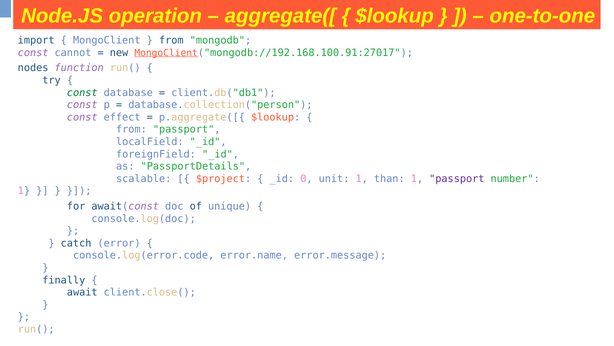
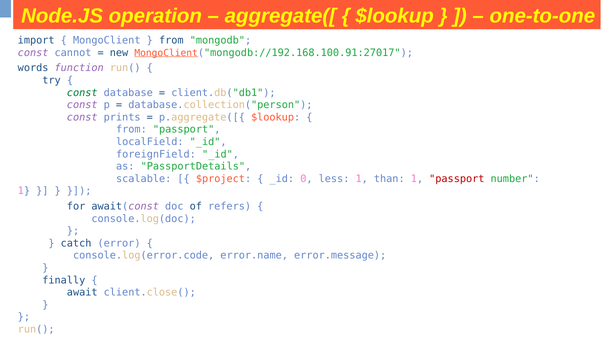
nodes: nodes -> words (33, 68)
effect: effect -> prints (122, 117)
unit: unit -> less (334, 178)
passport colour: purple -> red (457, 178)
unique: unique -> refers (230, 206)
